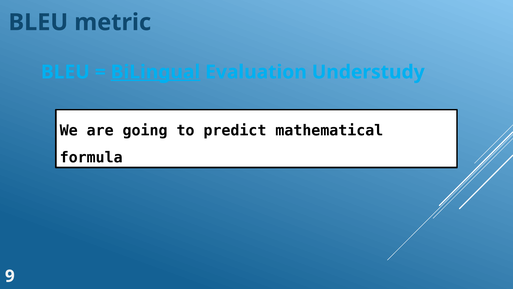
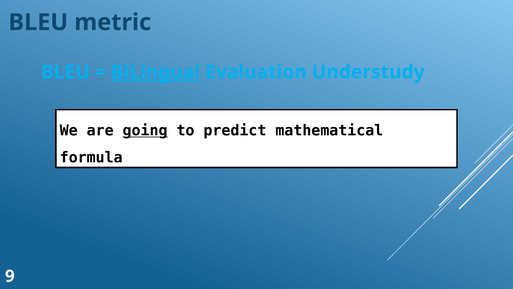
going underline: none -> present (145, 130)
